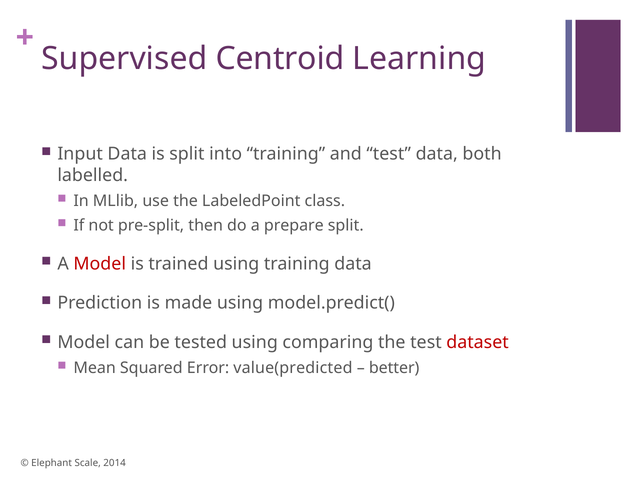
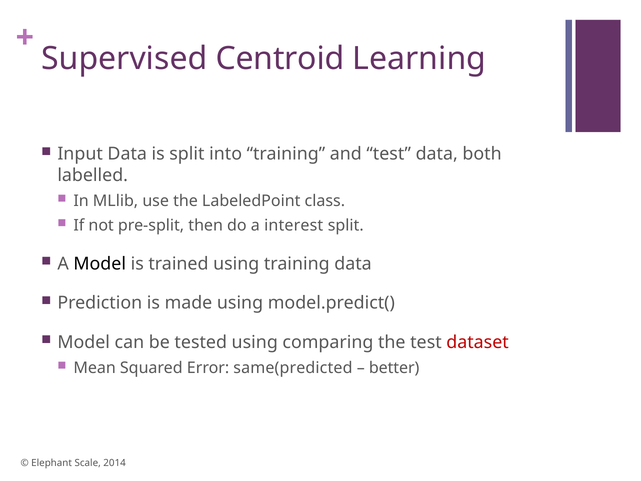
prepare: prepare -> interest (294, 225)
Model colour: red -> black (100, 264)
value(predicted: value(predicted -> same(predicted (293, 368)
